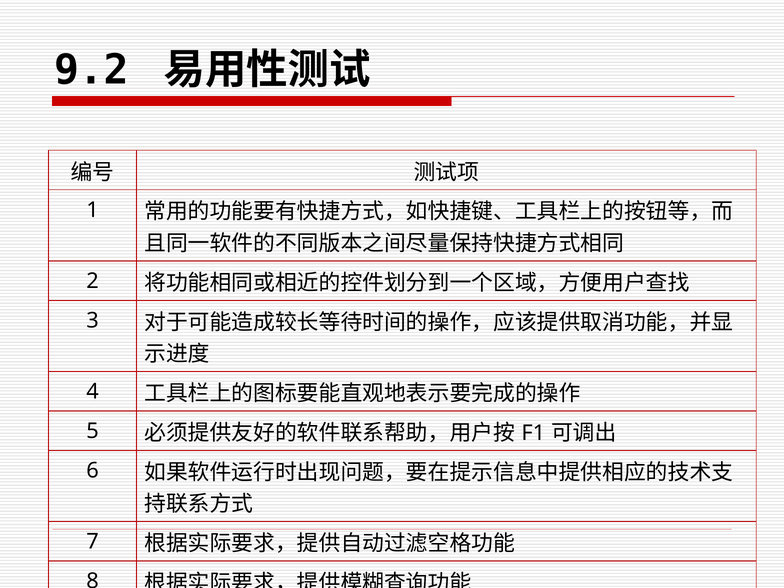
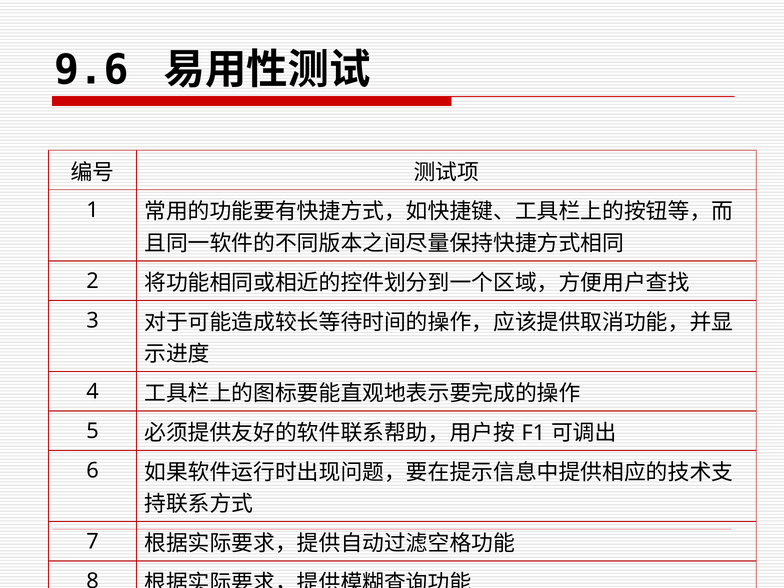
9.2: 9.2 -> 9.6 (91, 70)
